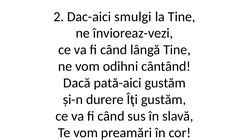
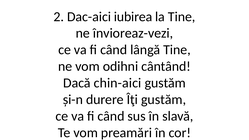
smulgi: smulgi -> iubirea (133, 17)
pată-aici: pată-aici -> chin-aici (118, 83)
